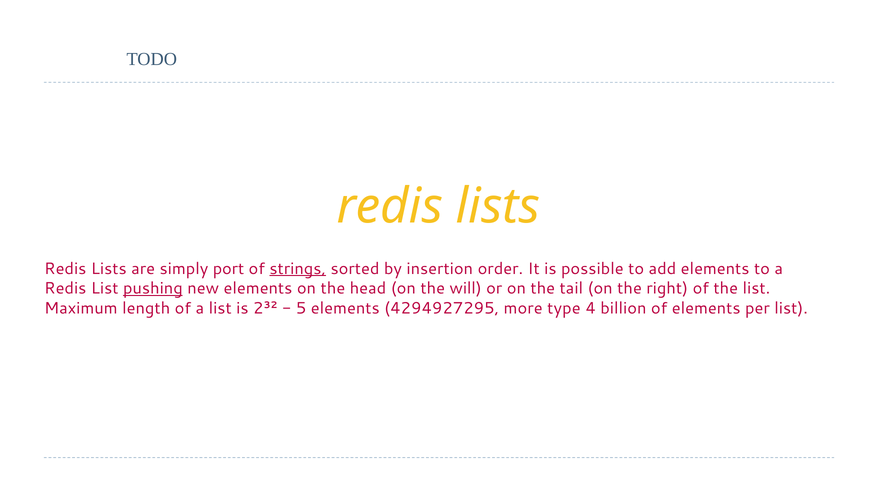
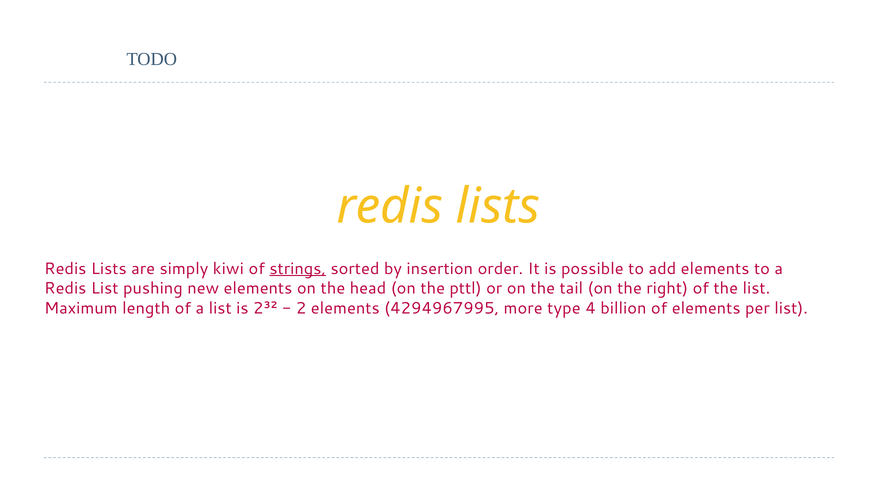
port: port -> kiwi (228, 269)
pushing underline: present -> none (153, 288)
will: will -> pttl (466, 288)
5: 5 -> 2 (301, 308)
4294927295: 4294927295 -> 4294967995 (442, 308)
